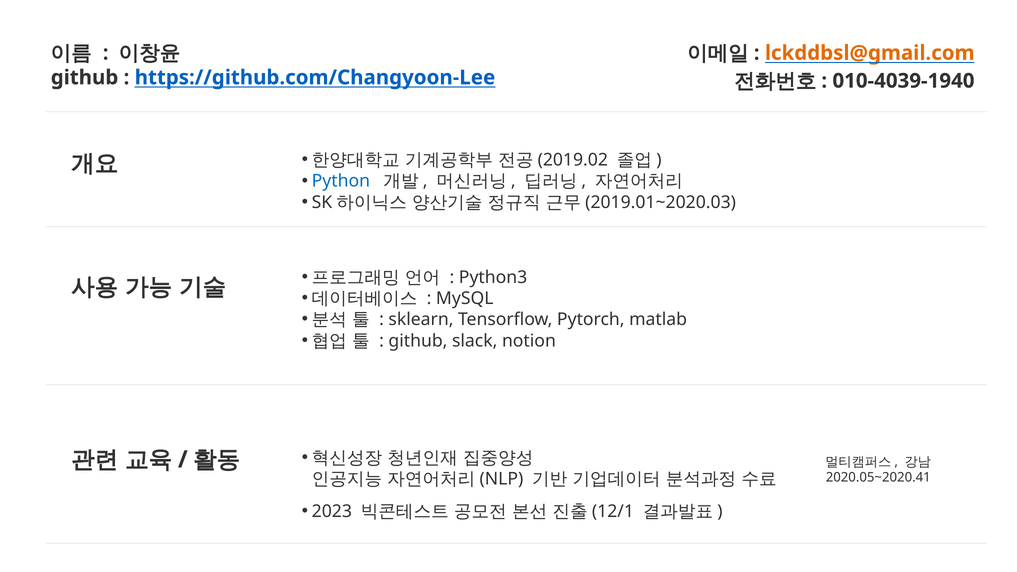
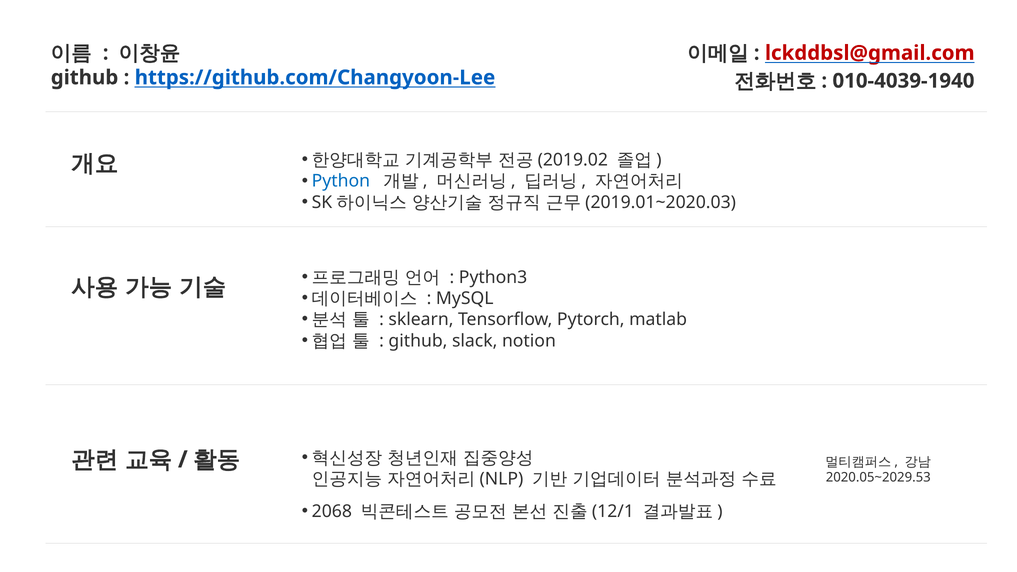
lckddbsl@gmail.com colour: orange -> red (870, 53)
2020.05~2020.41: 2020.05~2020.41 -> 2020.05~2029.53 (878, 478)
2023: 2023 -> 2068 (332, 511)
